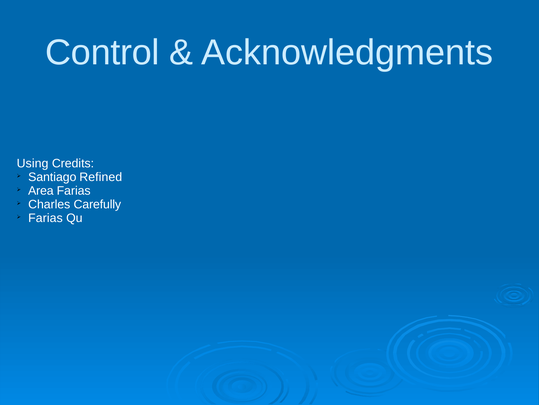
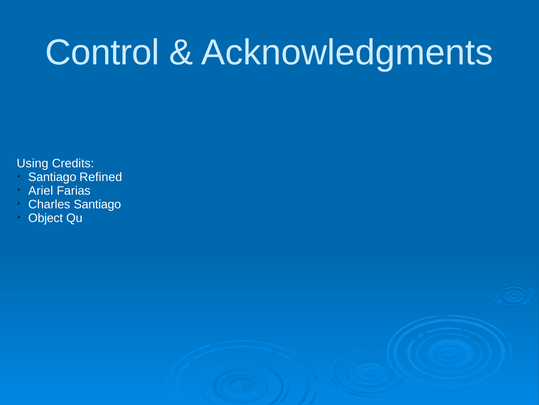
Area: Area -> Ariel (41, 190)
Charles Carefully: Carefully -> Santiago (97, 204)
Farias: Farias -> Object (46, 218)
